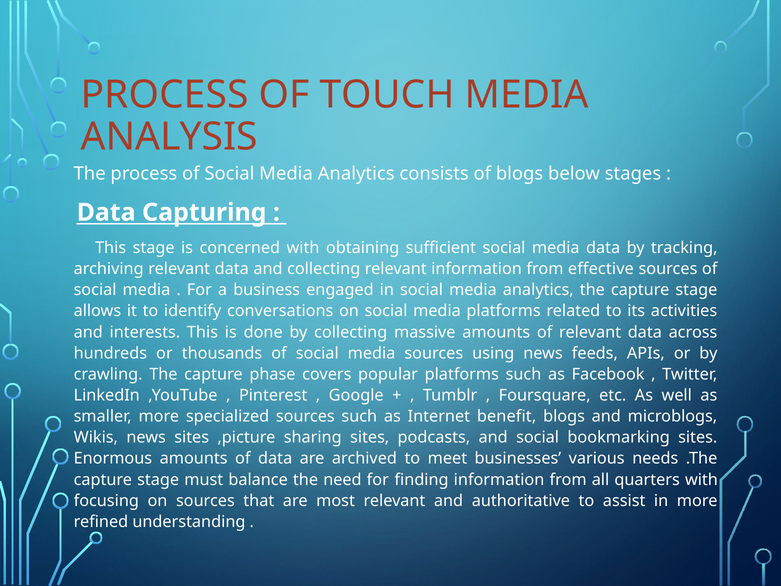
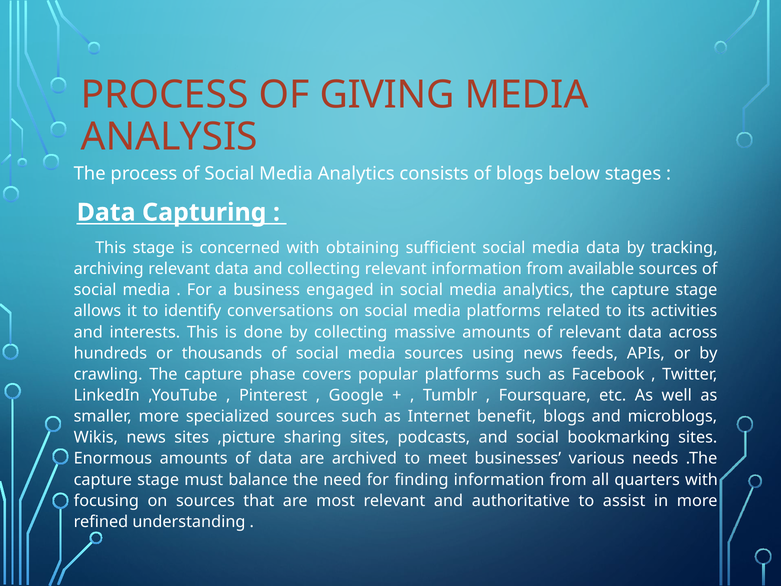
TOUCH: TOUCH -> GIVING (387, 95)
eﬀective: eﬀective -> available (601, 269)
